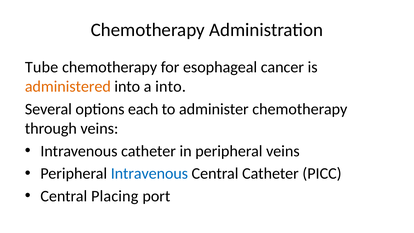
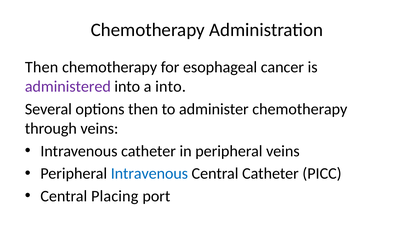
Tube: Tube -> Then (42, 67)
administered colour: orange -> purple (68, 87)
options each: each -> then (143, 109)
